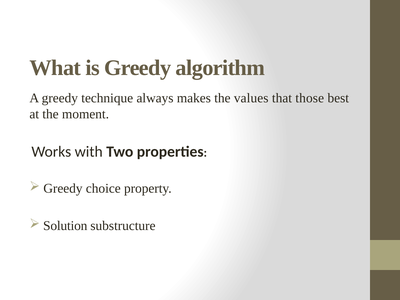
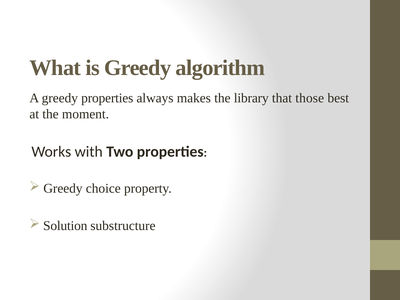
greedy technique: technique -> properties (107, 98)
values: values -> library (251, 98)
